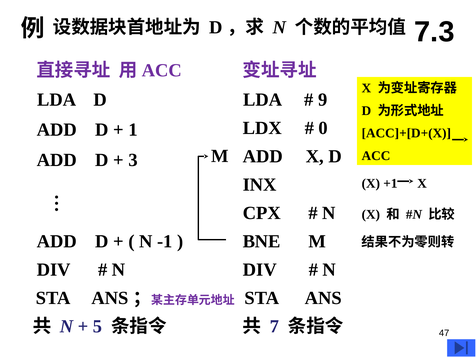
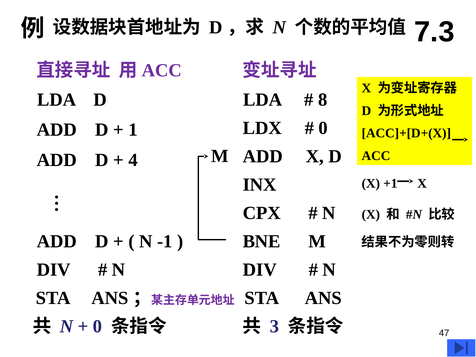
9: 9 -> 8 (323, 100)
3: 3 -> 4 (133, 160)
5: 5 -> 0 (97, 327)
7: 7 -> 3 (274, 327)
